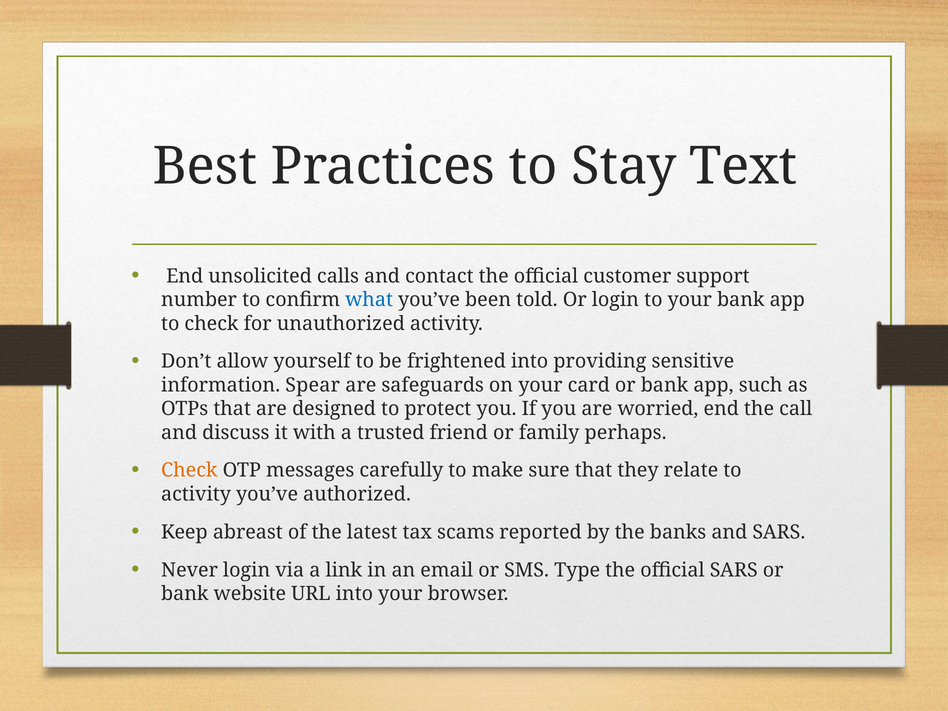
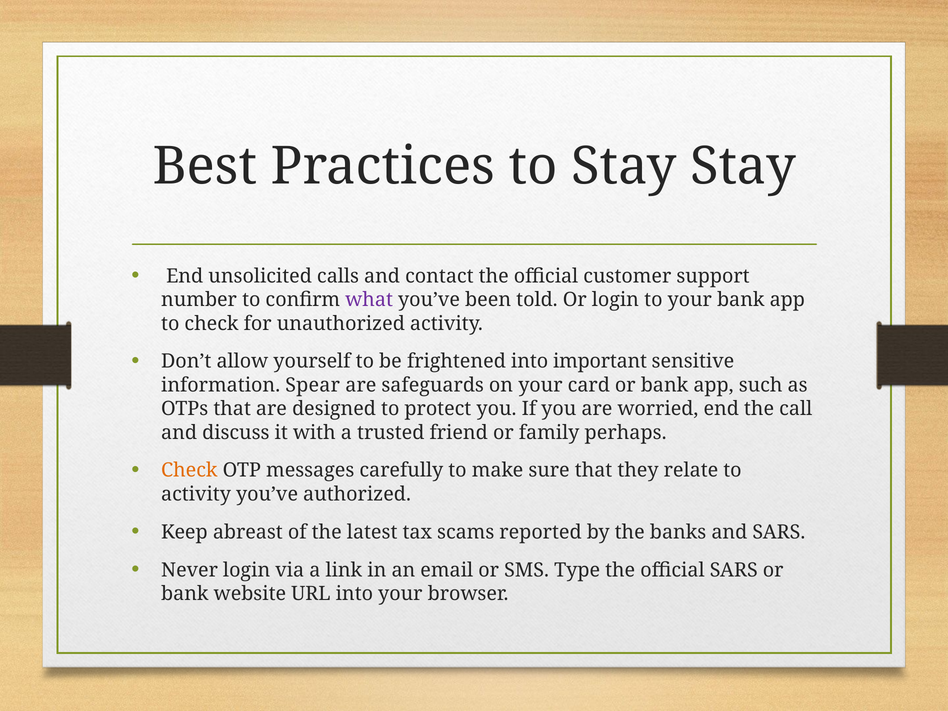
Stay Text: Text -> Stay (743, 166)
what colour: blue -> purple (369, 300)
providing: providing -> important (600, 361)
